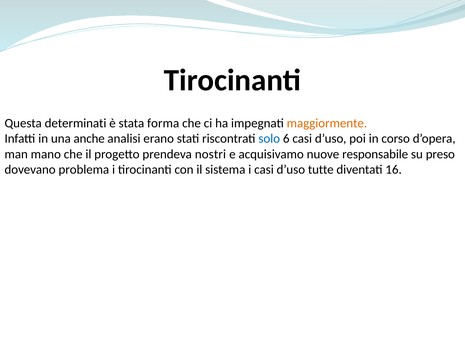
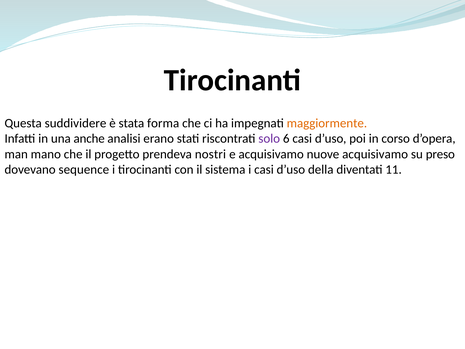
determinati: determinati -> suddividere (76, 123)
solo colour: blue -> purple (269, 139)
nuove responsabile: responsabile -> acquisivamo (375, 154)
problema: problema -> sequence (84, 170)
tutte: tutte -> della (321, 170)
16: 16 -> 11 (394, 170)
